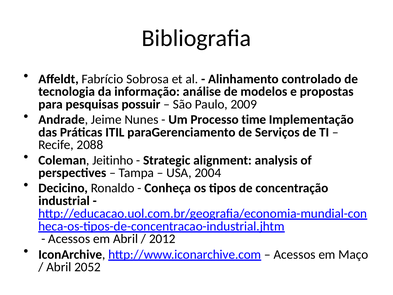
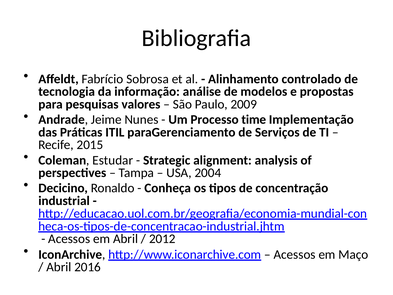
possuir: possuir -> valores (141, 104)
2088: 2088 -> 2015 (90, 145)
Jeitinho: Jeitinho -> Estudar (113, 160)
2052: 2052 -> 2016 (88, 267)
